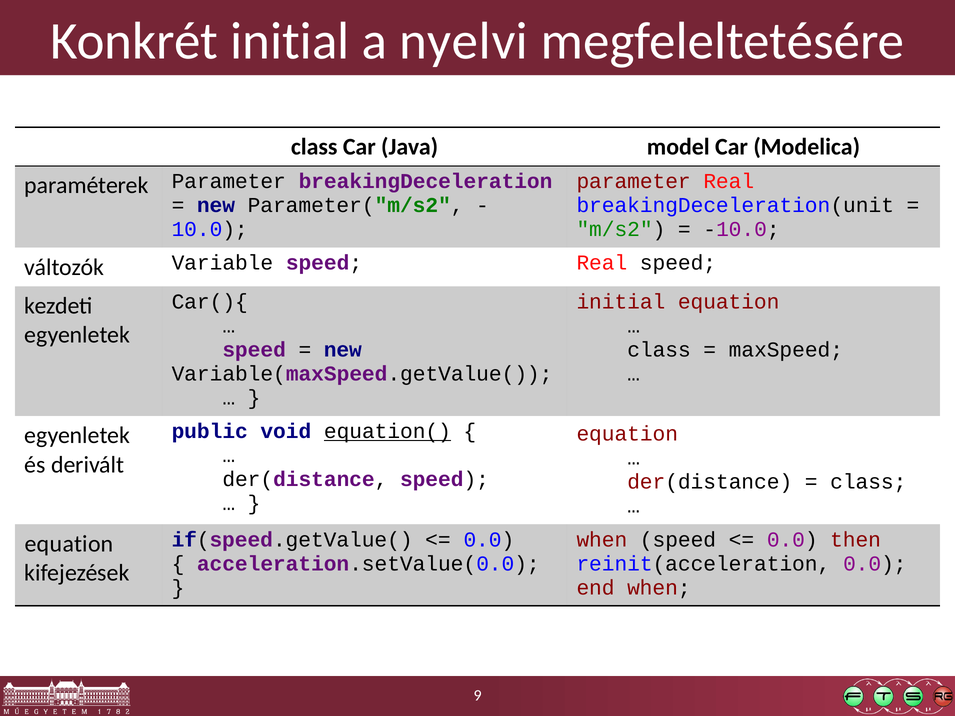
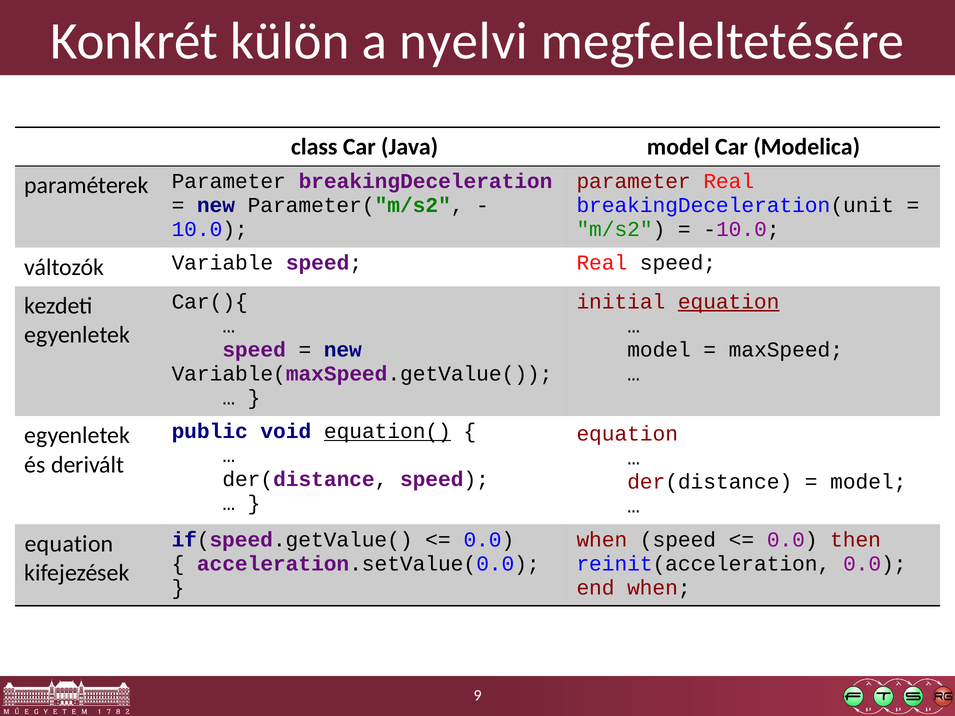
Konkrét initial: initial -> külön (290, 41)
equation underline: none -> present (729, 302)
class: class -> model (659, 350)
class: class -> model (868, 482)
